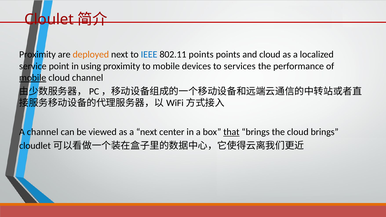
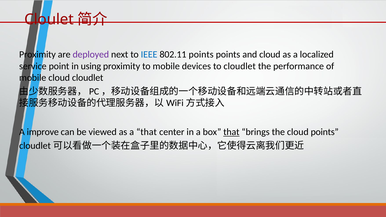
deployed colour: orange -> purple (91, 55)
to services: services -> cloudlet (240, 66)
mobile underline: present -> none (33, 78)
cloud channel: channel -> cloudlet (88, 78)
A channel: channel -> improve (43, 132)
a next: next -> that (147, 132)
cloud brings: brings -> points (325, 132)
